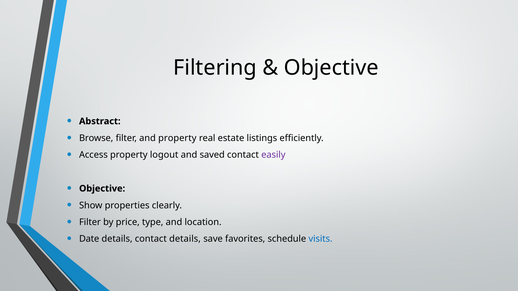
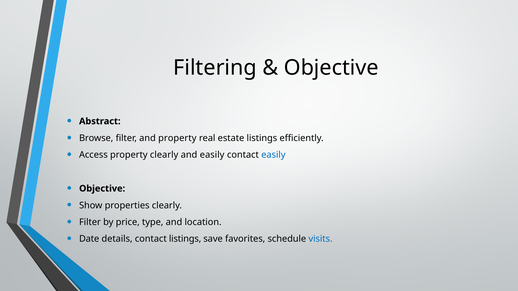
property logout: logout -> clearly (164, 155)
and saved: saved -> easily (212, 155)
easily colour: purple -> blue (273, 155)
contact details: details -> listings (185, 239)
